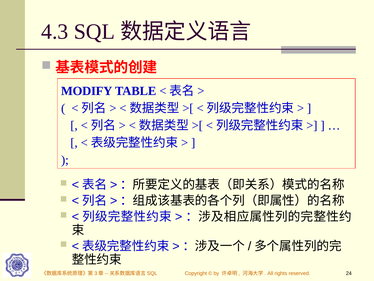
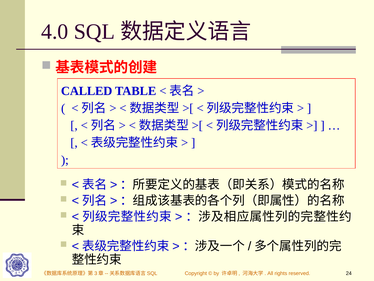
4.3: 4.3 -> 4.0 (55, 32)
MODIFY: MODIFY -> CALLED (87, 91)
